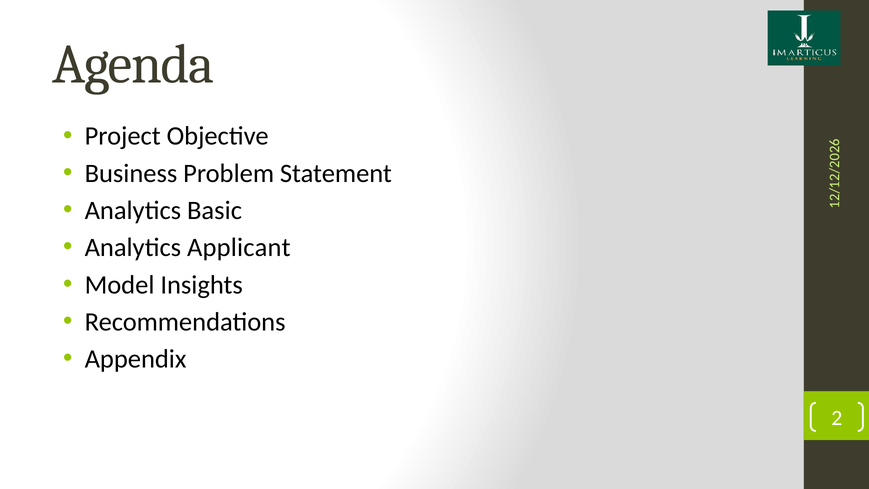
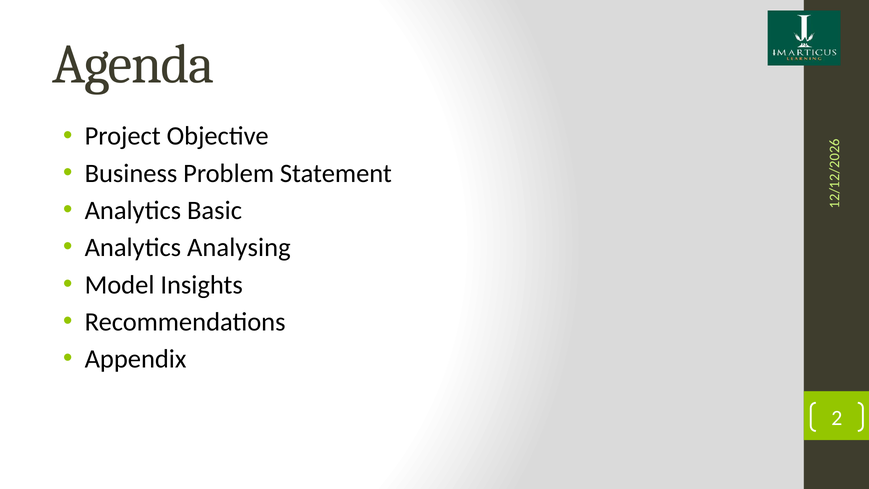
Applicant: Applicant -> Analysing (239, 248)
